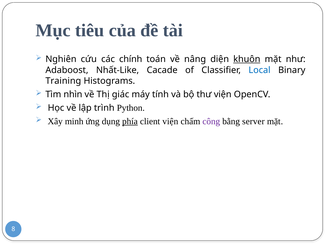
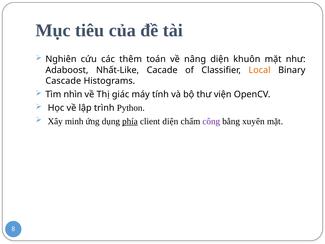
chính: chính -> thêm (131, 59)
khuôn underline: present -> none (247, 59)
Local colour: blue -> orange (260, 70)
Training: Training -> Cascade (63, 81)
client viện: viện -> diện (170, 121)
server: server -> xuyên (253, 121)
